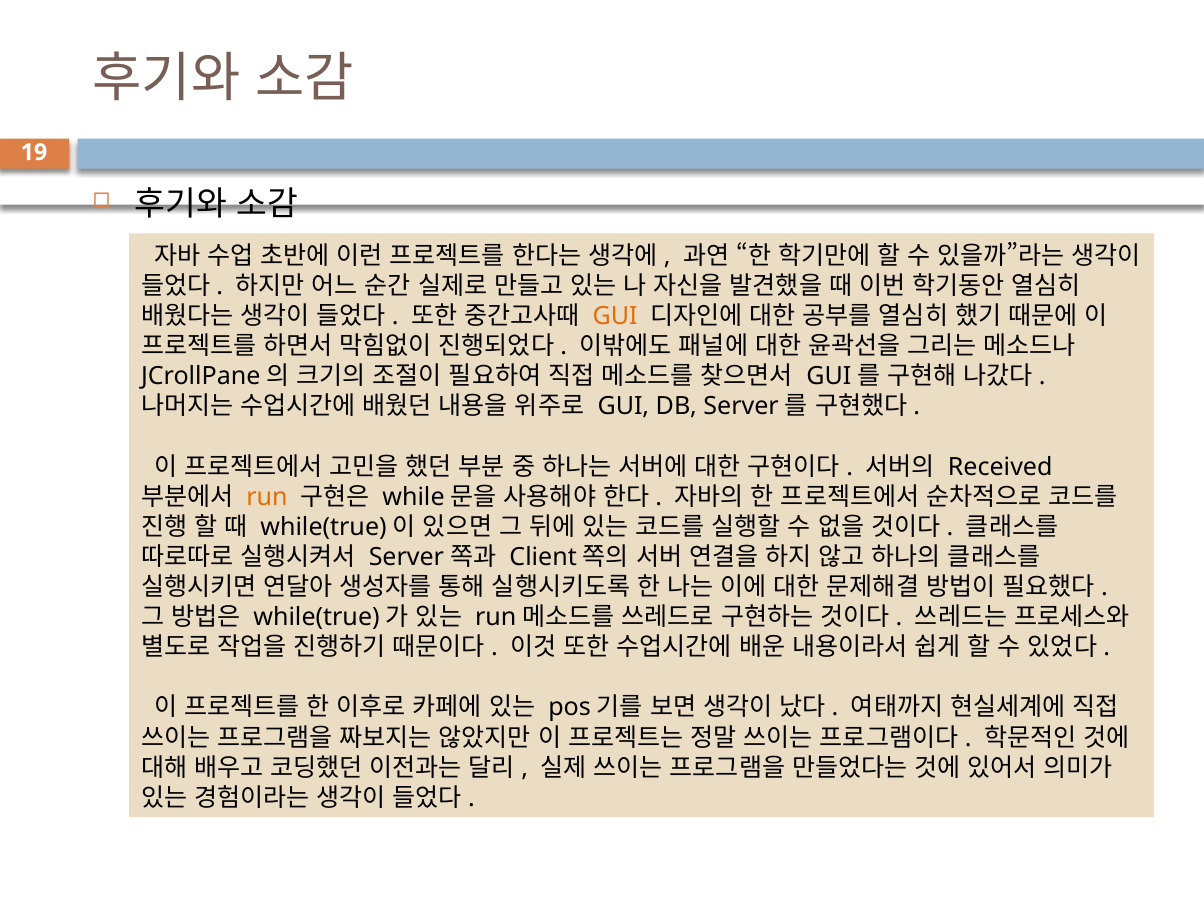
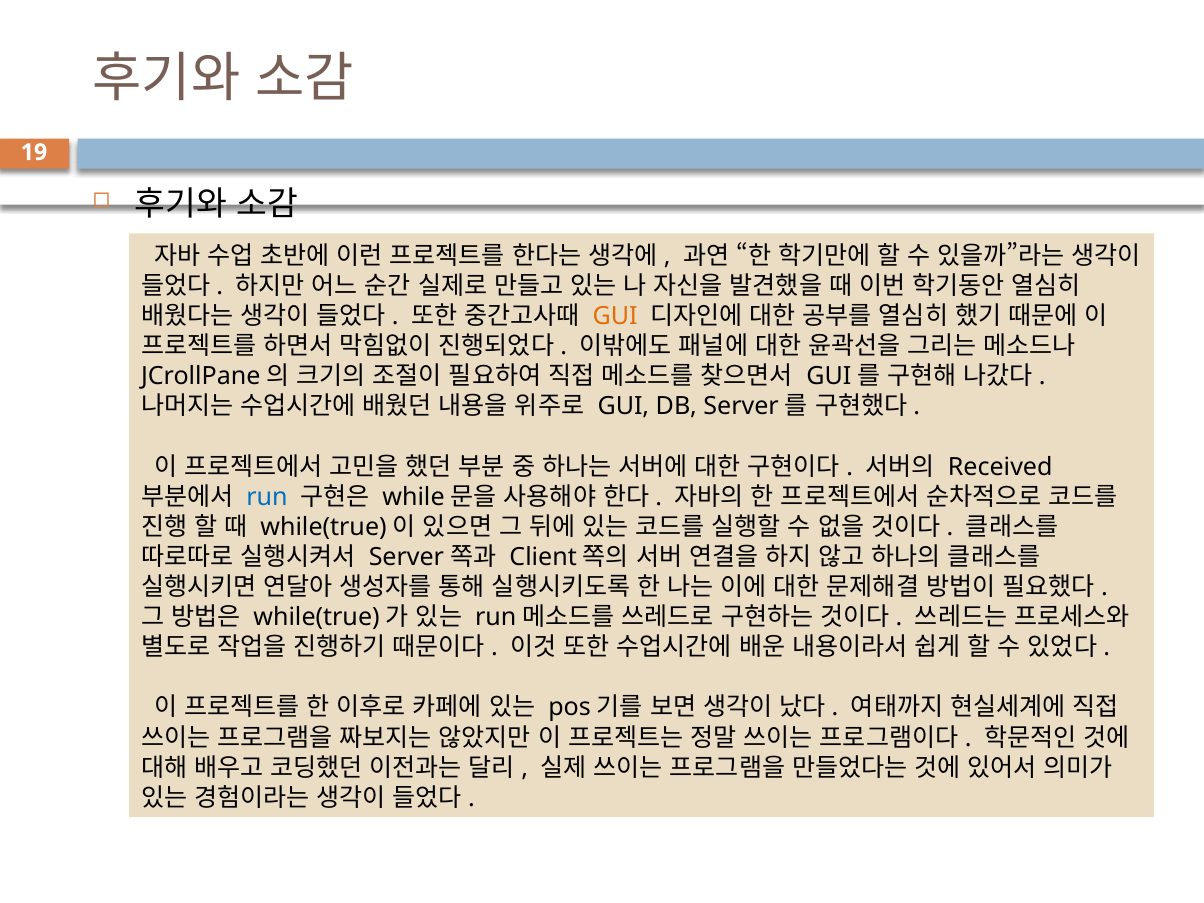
run colour: orange -> blue (267, 497)
